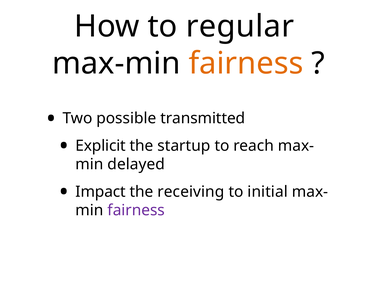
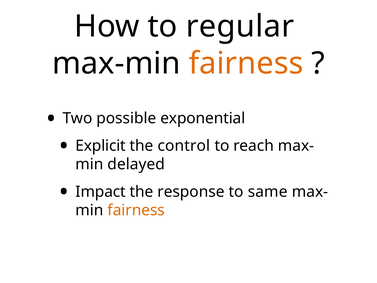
transmitted: transmitted -> exponential (203, 118)
startup: startup -> control (184, 146)
receiving: receiving -> response (191, 192)
initial: initial -> same (268, 192)
fairness colour: purple -> orange (136, 210)
